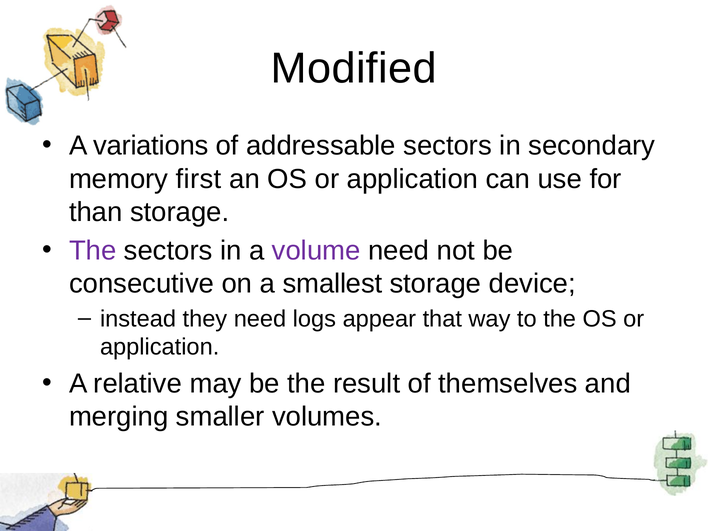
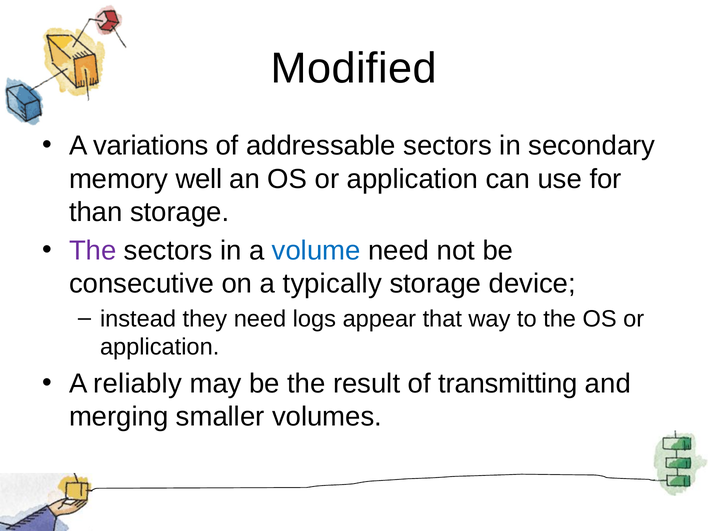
first: first -> well (199, 179)
volume colour: purple -> blue (316, 251)
smallest: smallest -> typically (332, 284)
relative: relative -> reliably (138, 384)
themselves: themselves -> transmitting (508, 384)
